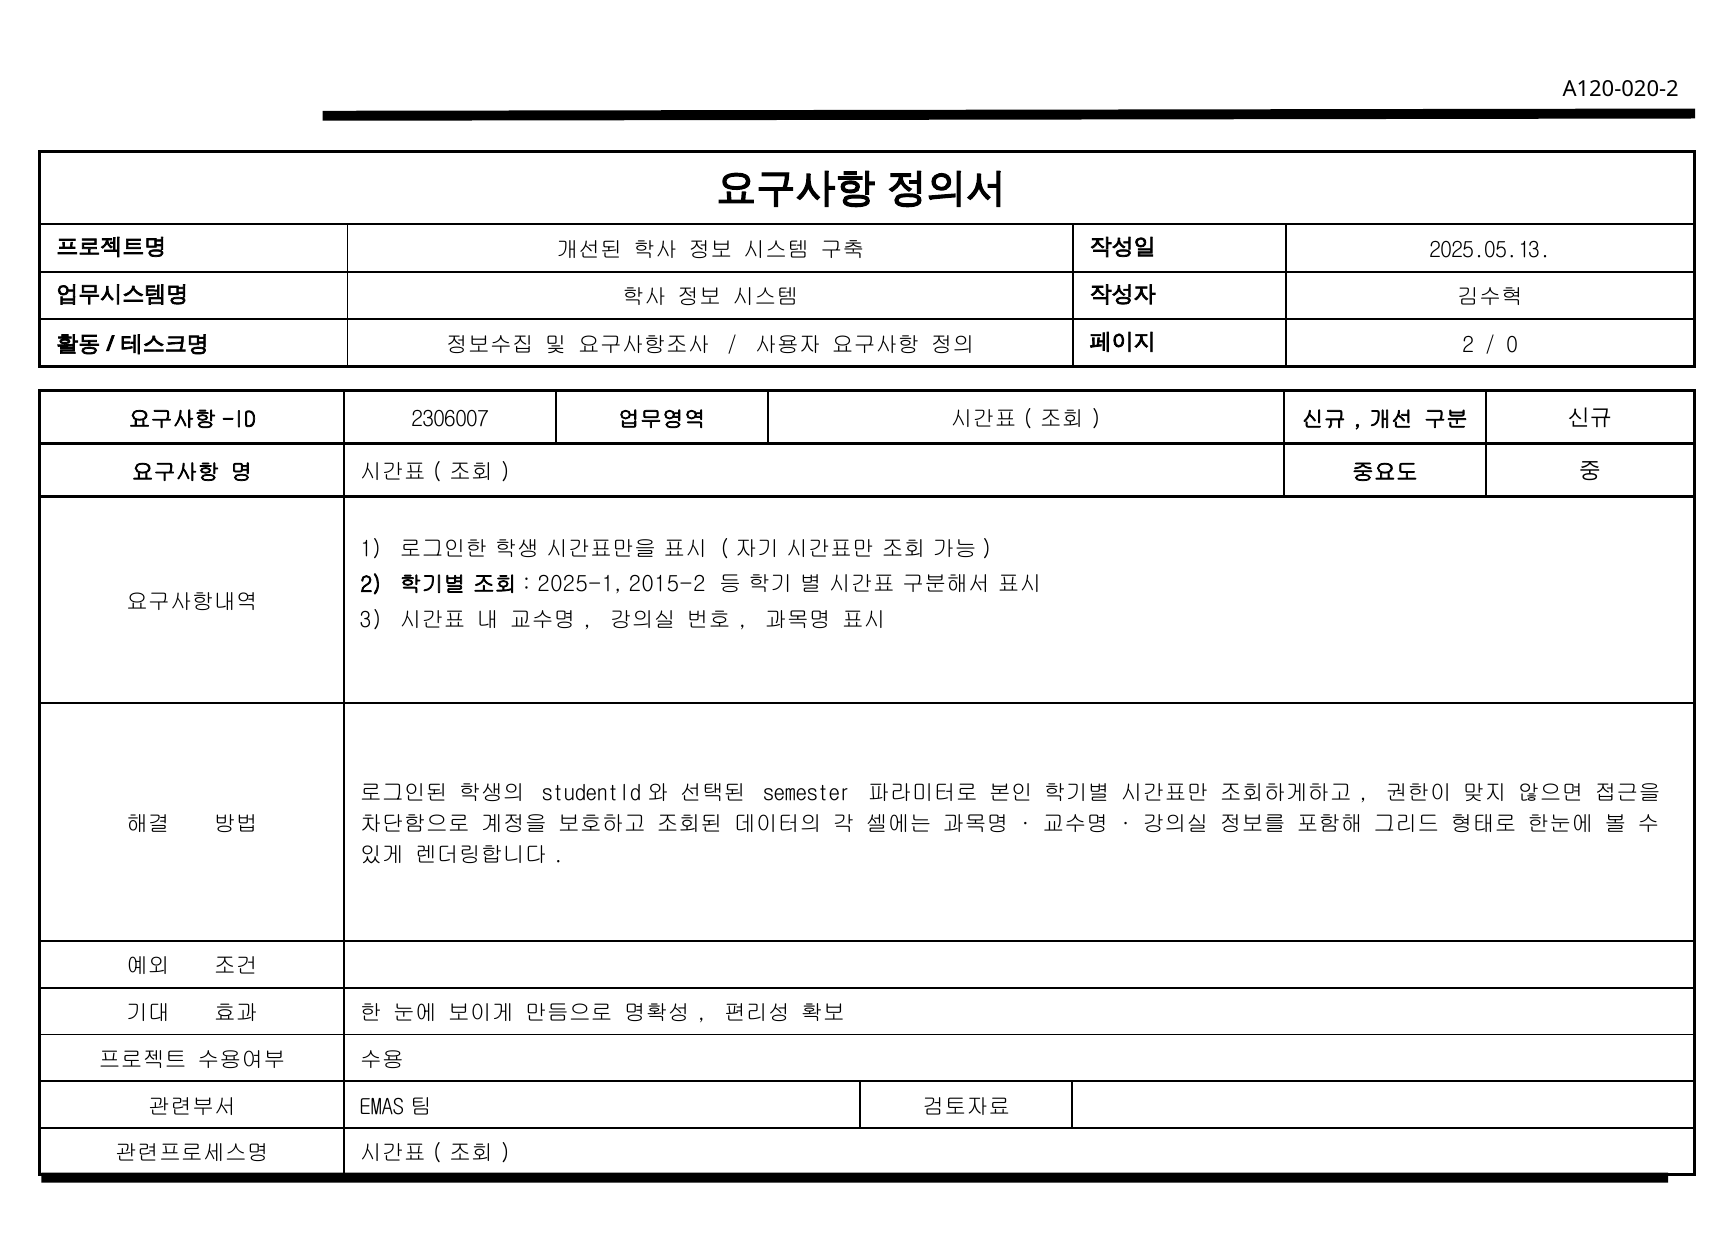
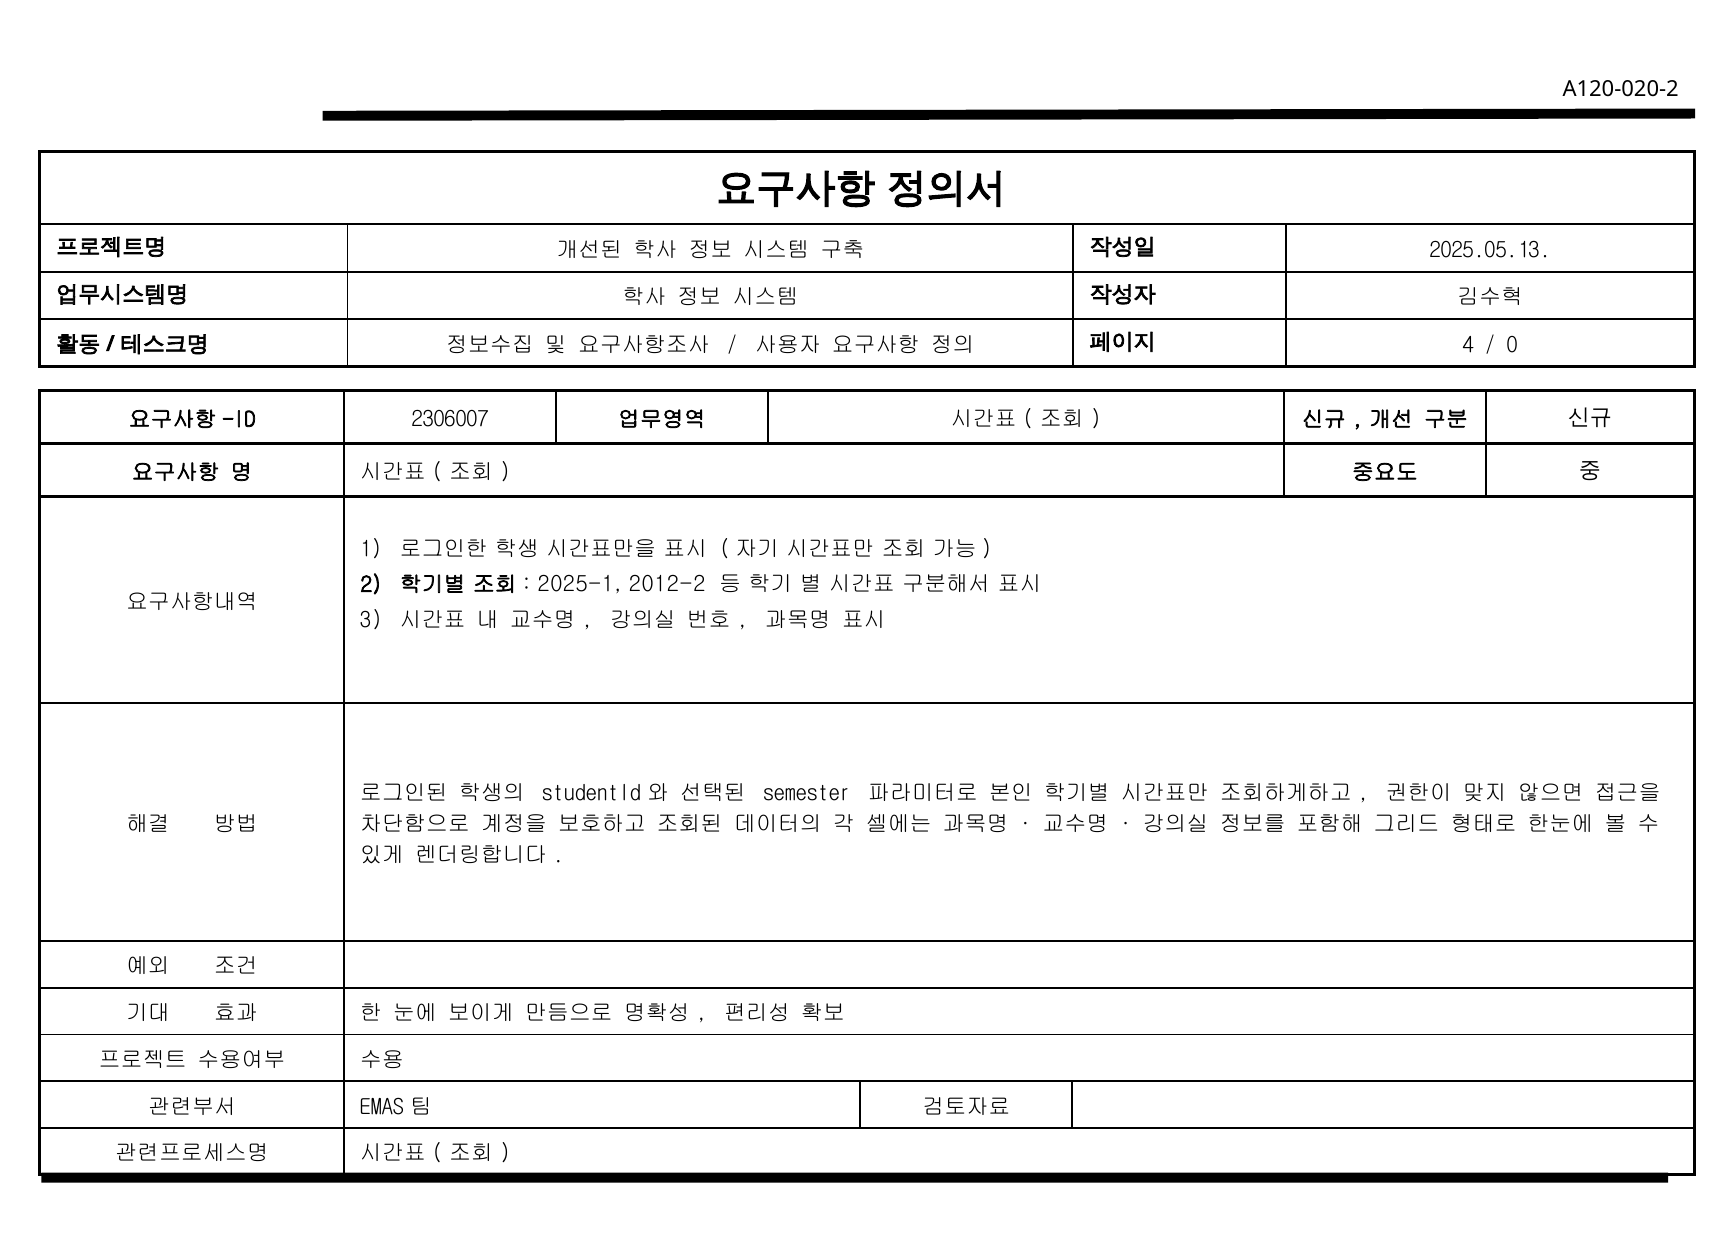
2: 2 -> 4 (1468, 345)
2015-2: 2015-2 -> 2012-2 (667, 585)
